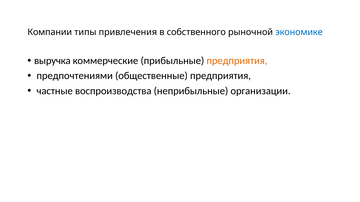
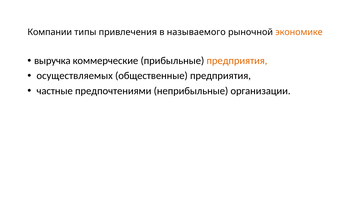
собственного: собственного -> называемого (196, 32)
экономике colour: blue -> orange (299, 32)
предпочтениями: предпочтениями -> осуществляемых (75, 76)
воспроизводства: воспроизводства -> предпочтениями (113, 91)
